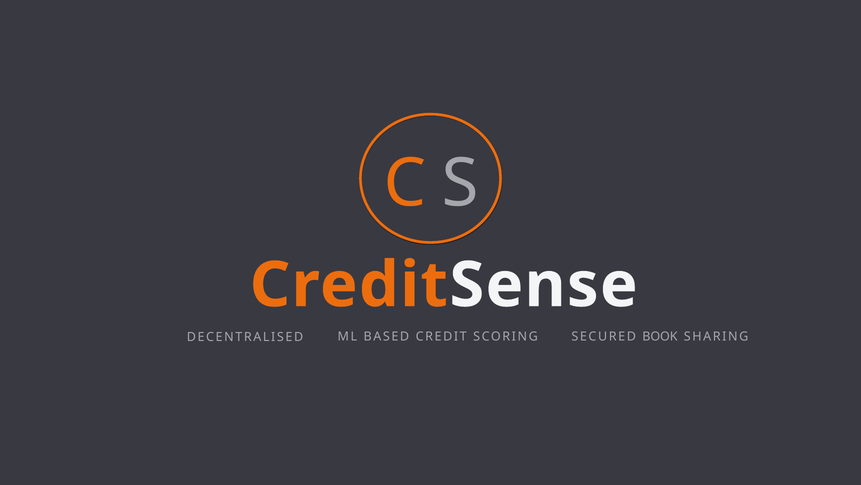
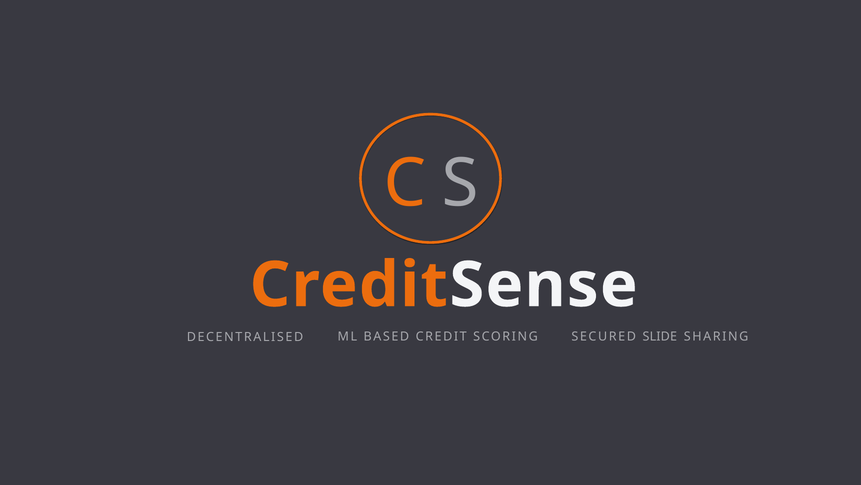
BOOK: BOOK -> SLIDE (660, 336)
